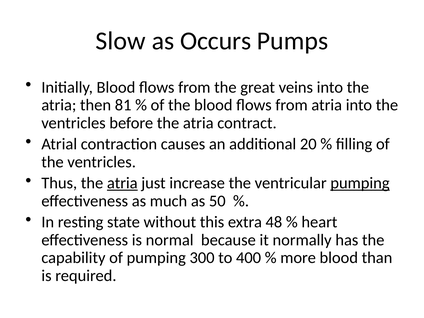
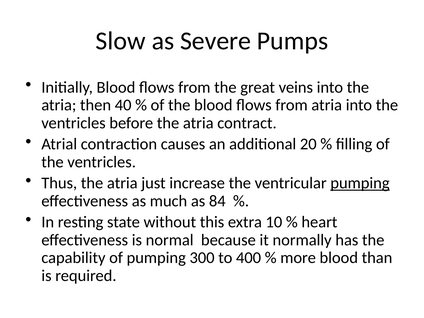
Occurs: Occurs -> Severe (216, 41)
81: 81 -> 40 (123, 105)
atria underline: present -> none (122, 183)
50: 50 -> 84 (217, 201)
48: 48 -> 10 (274, 222)
